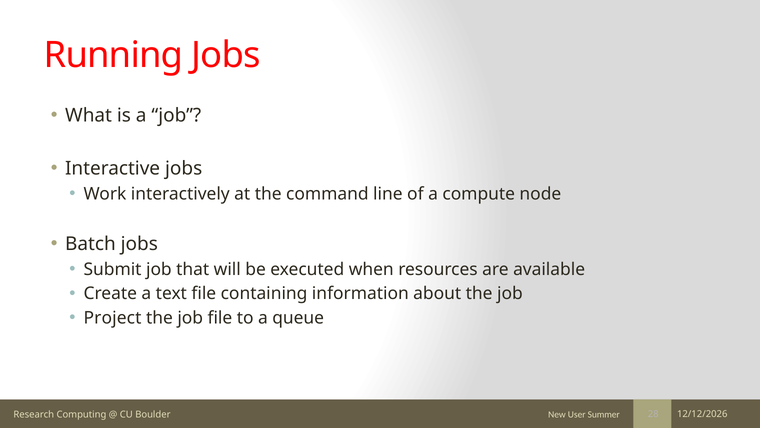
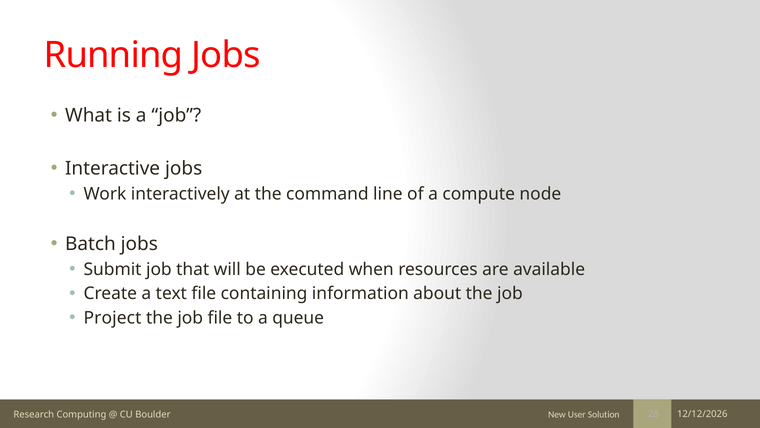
Summer: Summer -> Solution (604, 414)
